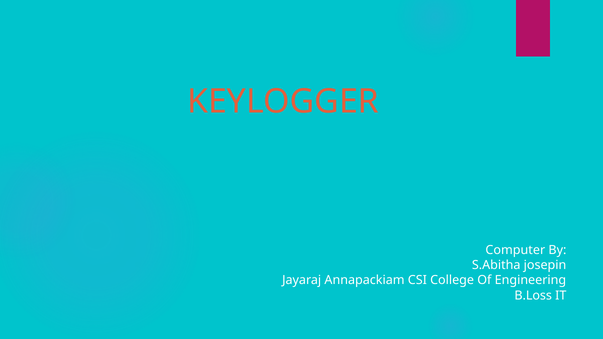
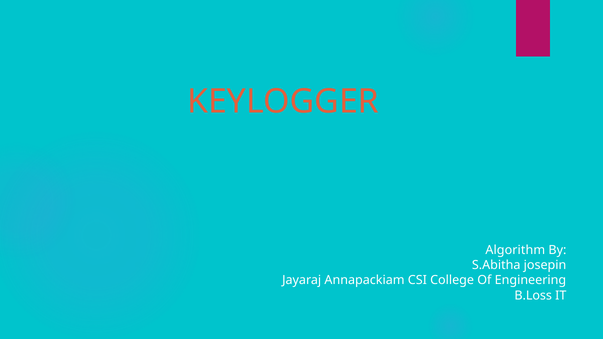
Computer: Computer -> Algorithm (515, 250)
